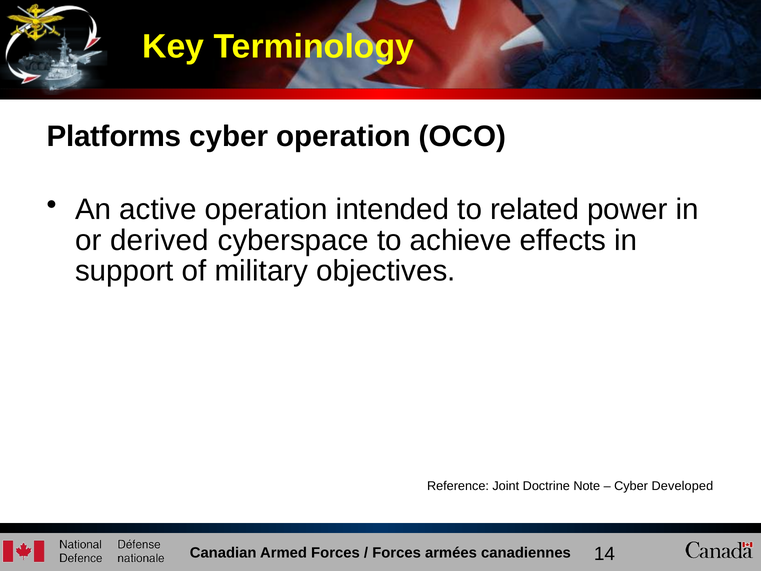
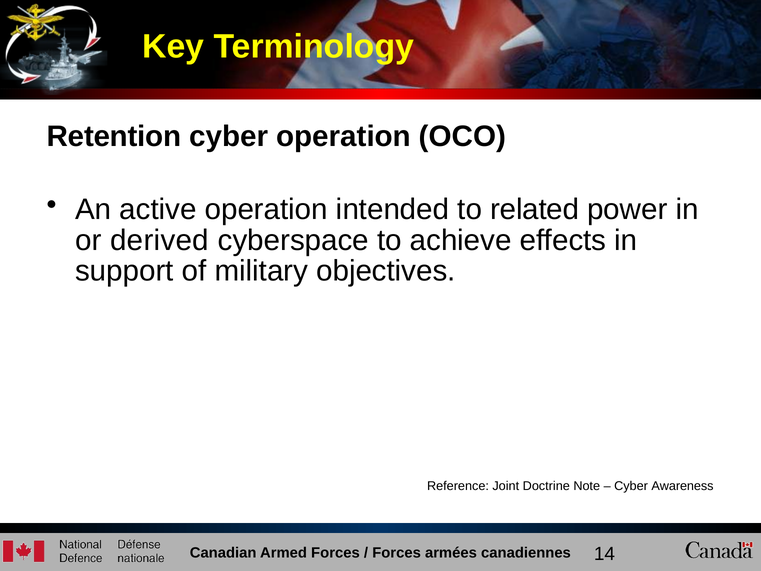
Platforms: Platforms -> Retention (114, 136)
Developed: Developed -> Awareness (682, 486)
